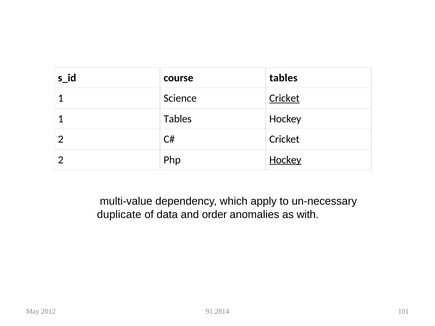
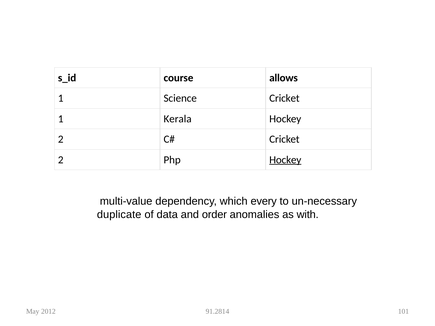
course tables: tables -> allows (284, 78)
Cricket underline: present -> none (284, 98)
1 Tables: Tables -> Kerala (178, 119)
apply: apply -> every (264, 202)
